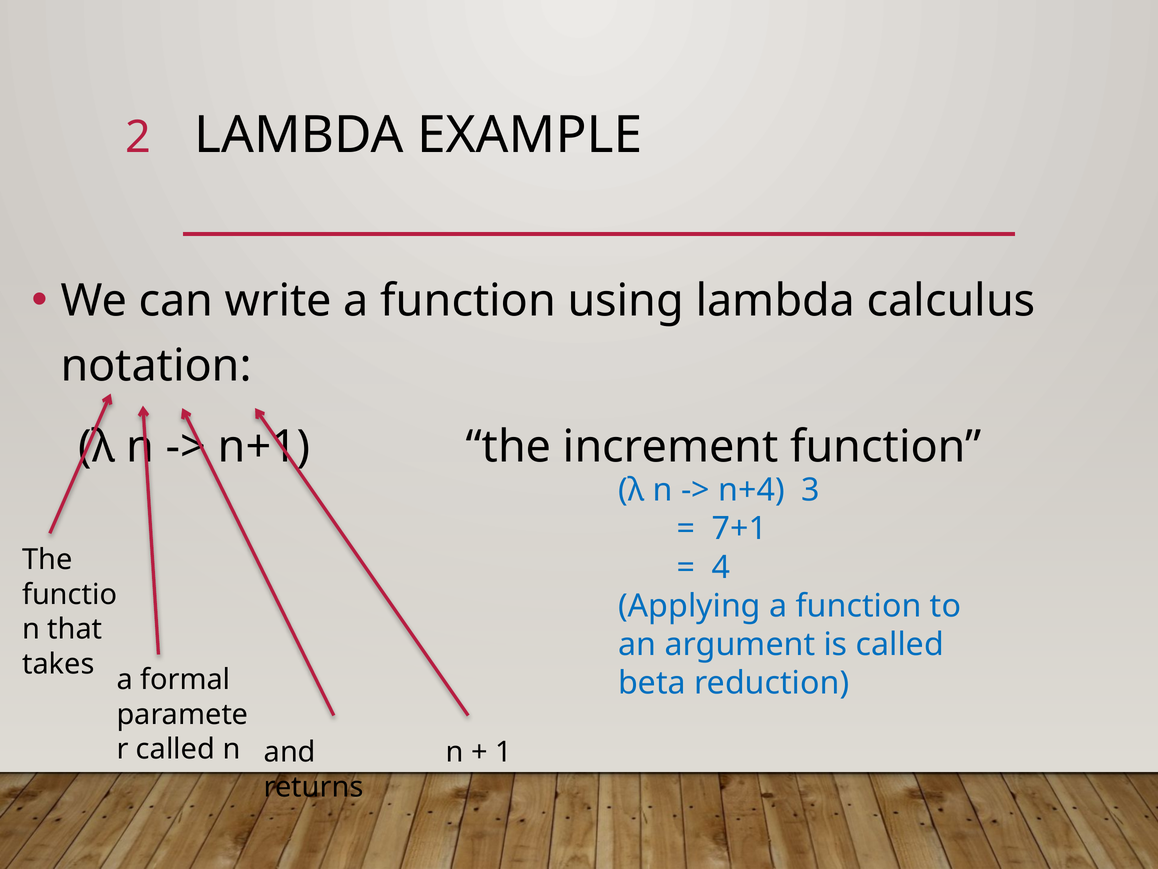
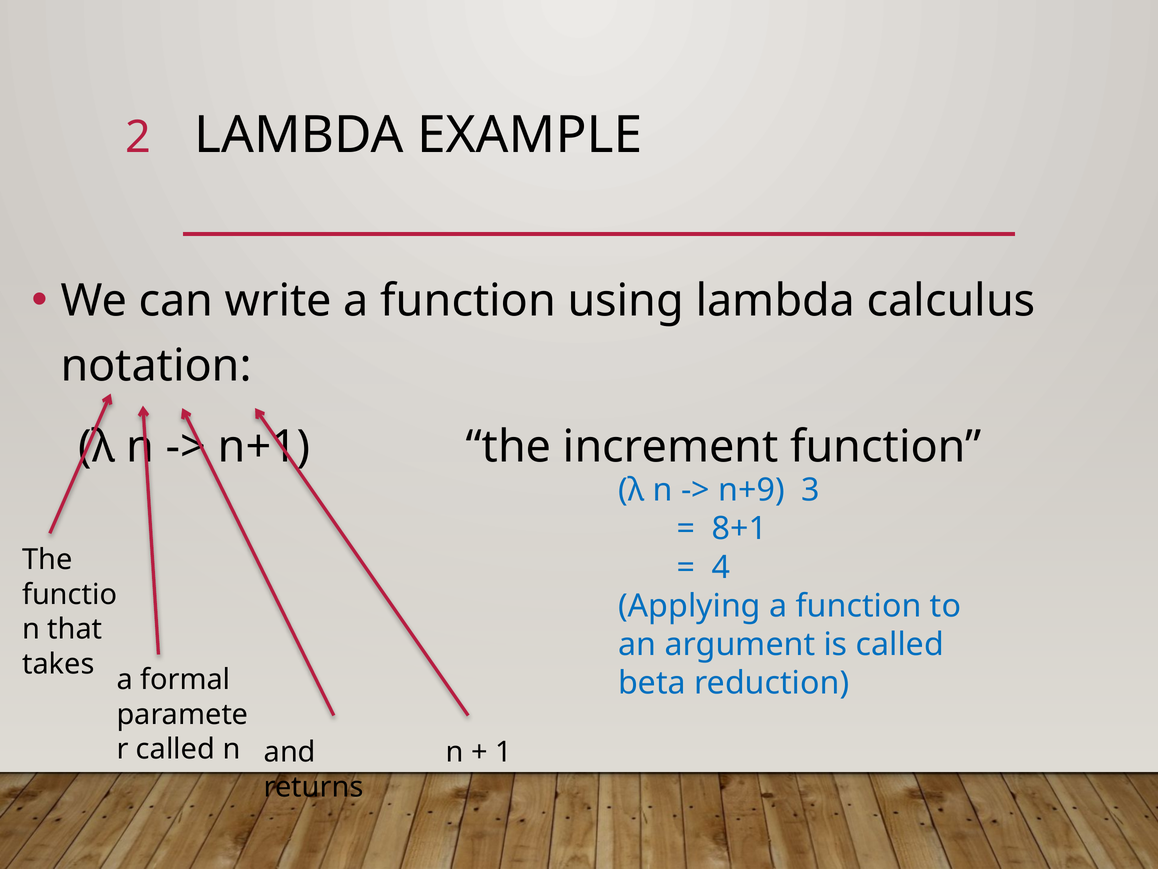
n+4: n+4 -> n+9 (752, 490)
7+1: 7+1 -> 8+1 (740, 528)
